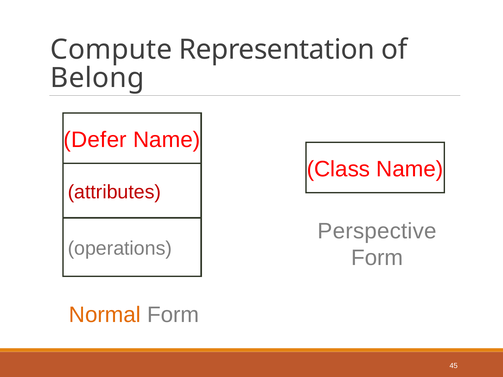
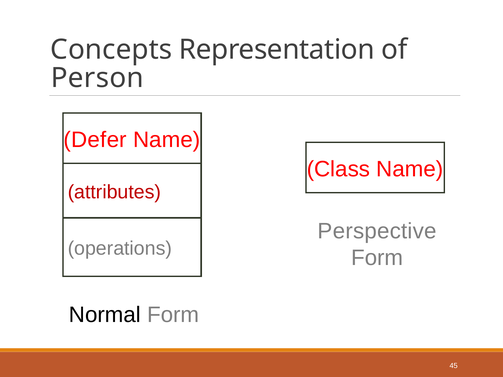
Compute: Compute -> Concepts (111, 50)
Belong: Belong -> Person (97, 78)
Normal colour: orange -> black (105, 315)
